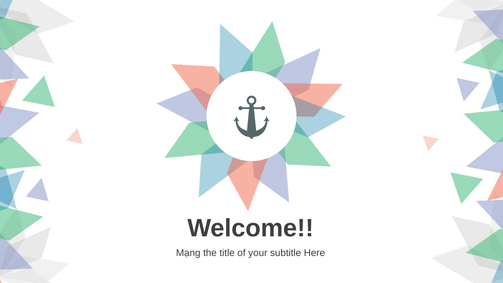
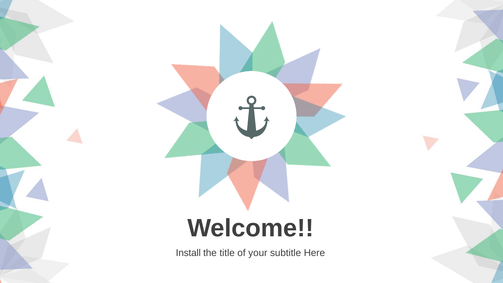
Mạng: Mạng -> Install (188, 253)
